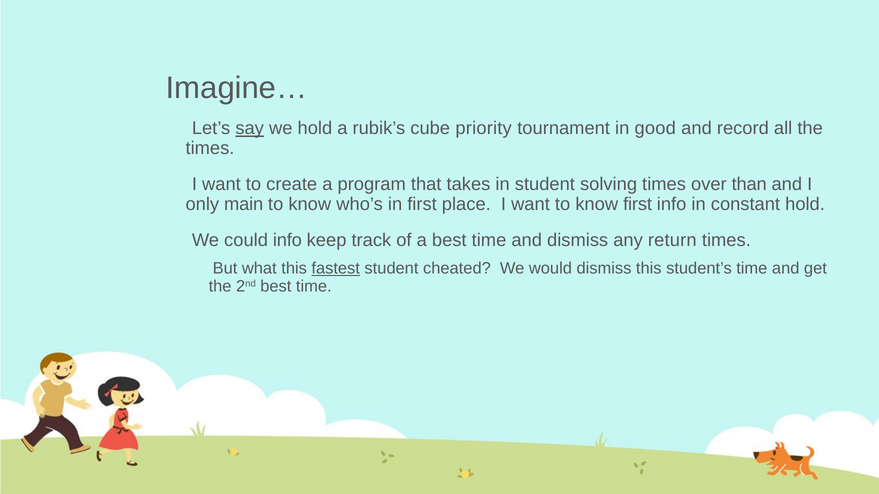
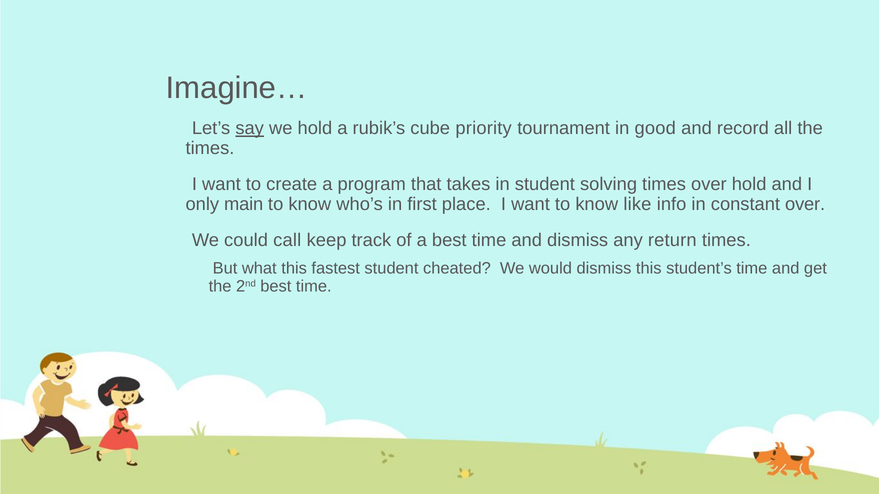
over than: than -> hold (749, 185)
know first: first -> like (637, 204)
constant hold: hold -> over (805, 204)
could info: info -> call (287, 241)
fastest underline: present -> none (336, 269)
